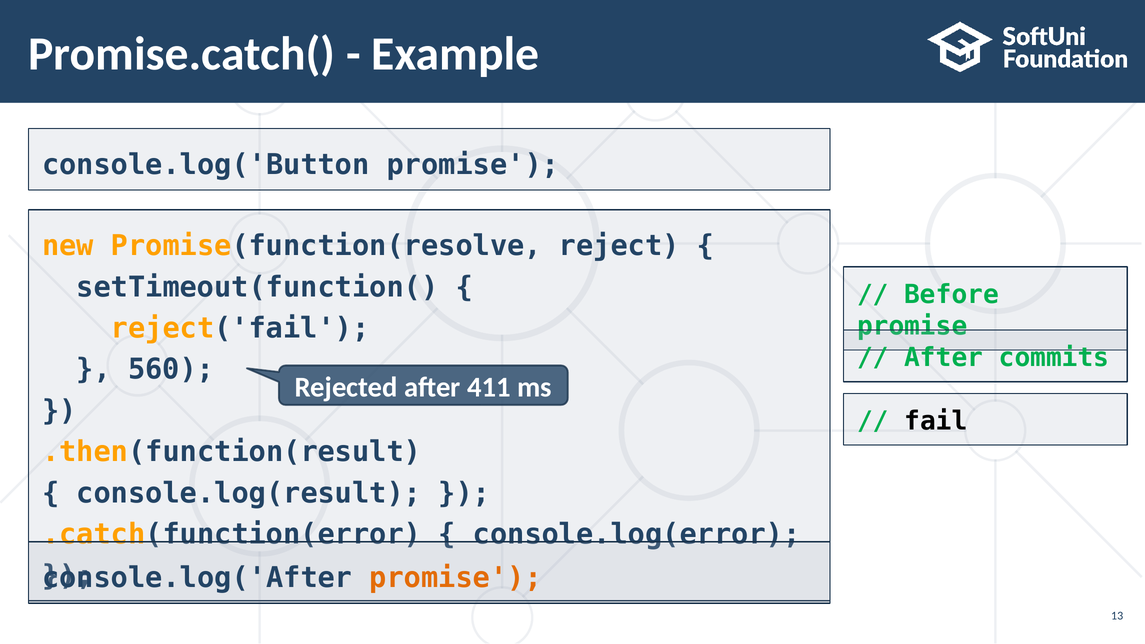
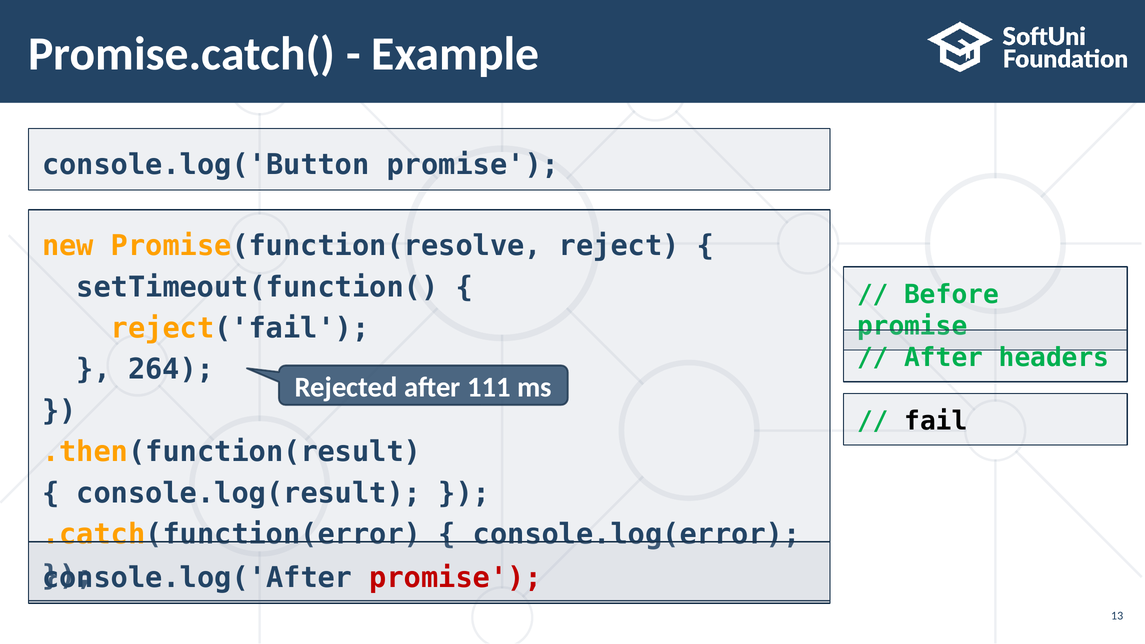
commits: commits -> headers (1054, 358)
560: 560 -> 264 (171, 370)
411: 411 -> 111 (489, 387)
promise colour: orange -> red (456, 578)
